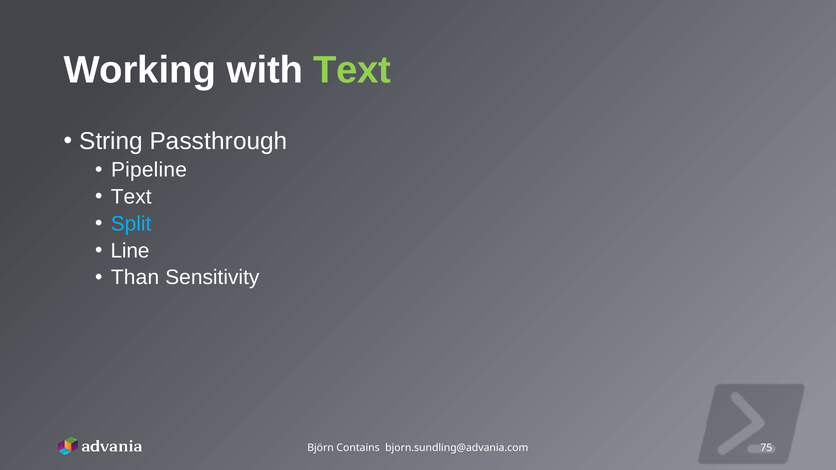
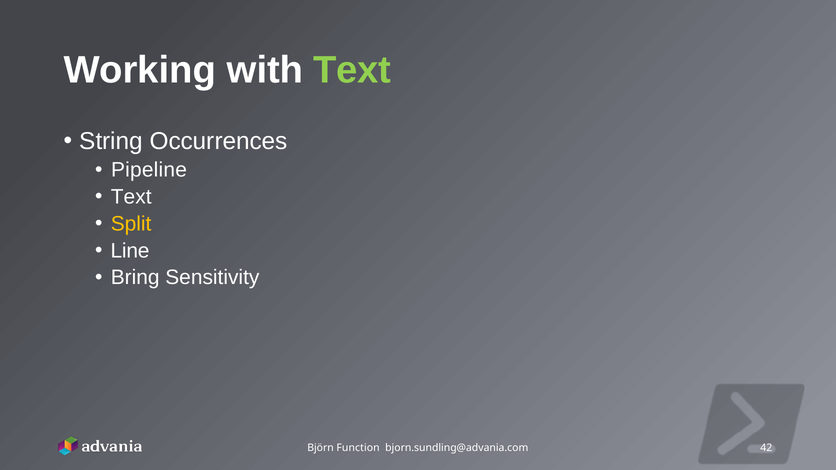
Passthrough: Passthrough -> Occurrences (219, 141)
Split colour: light blue -> yellow (131, 224)
Than: Than -> Bring (135, 278)
Contains: Contains -> Function (358, 448)
75: 75 -> 42 (766, 448)
